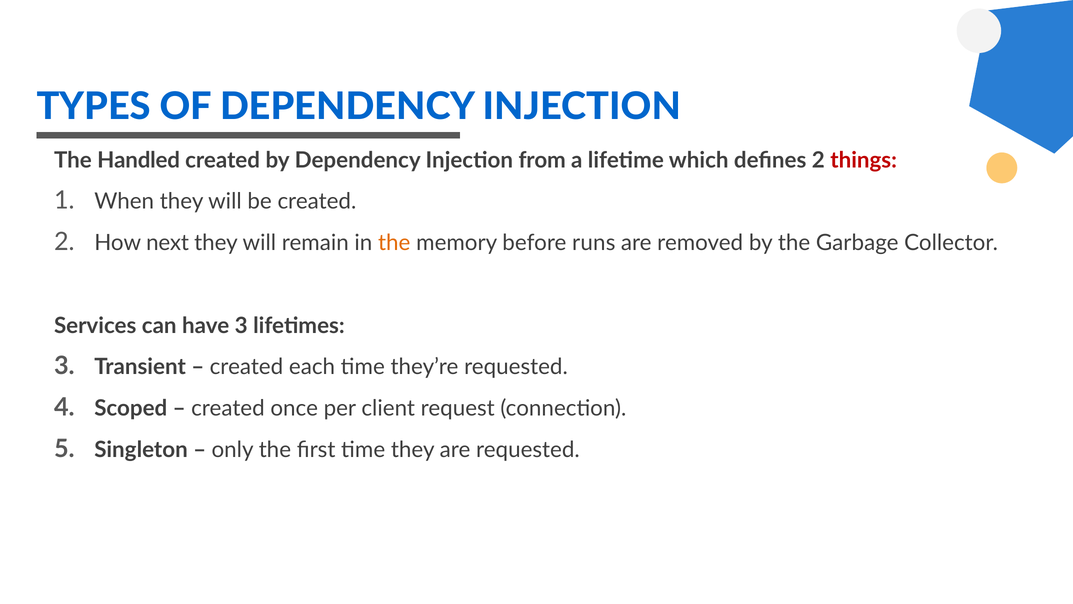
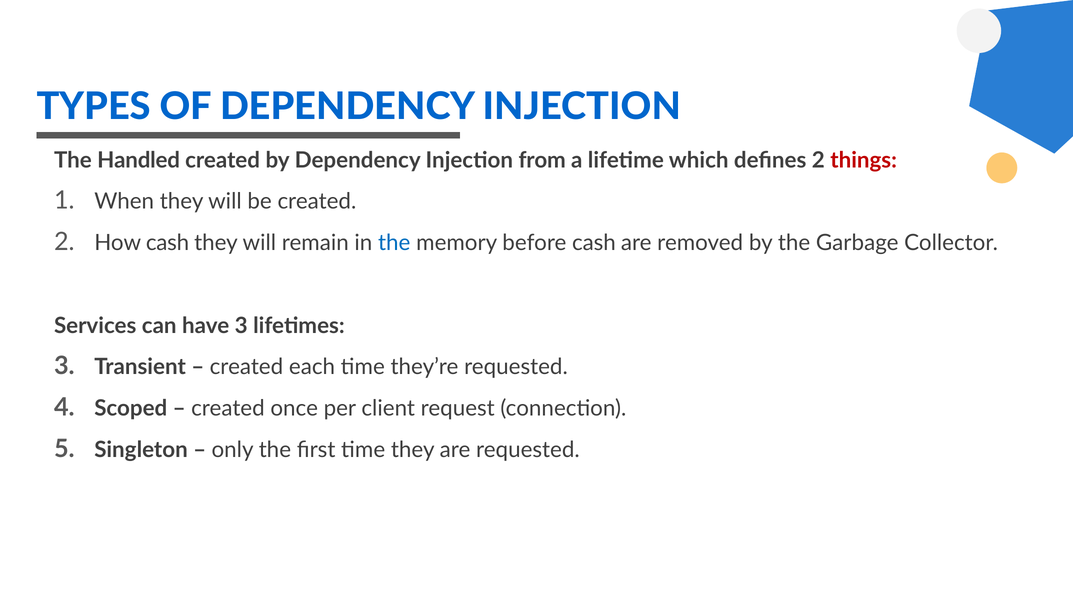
How next: next -> cash (168, 243)
the colour: orange -> blue (394, 243)
before runs: runs -> cash (594, 243)
